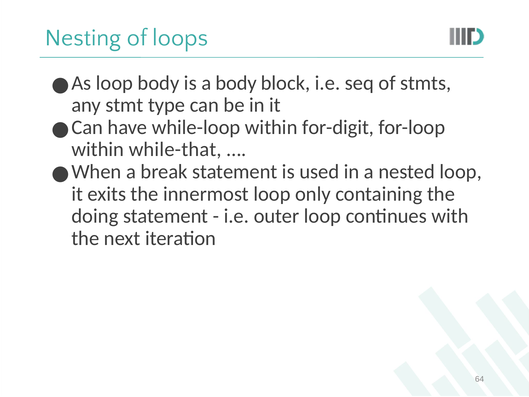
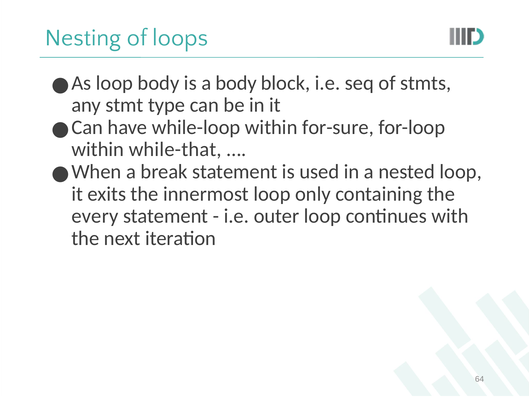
for-digit: for-digit -> for-sure (338, 127)
doing: doing -> every (95, 216)
